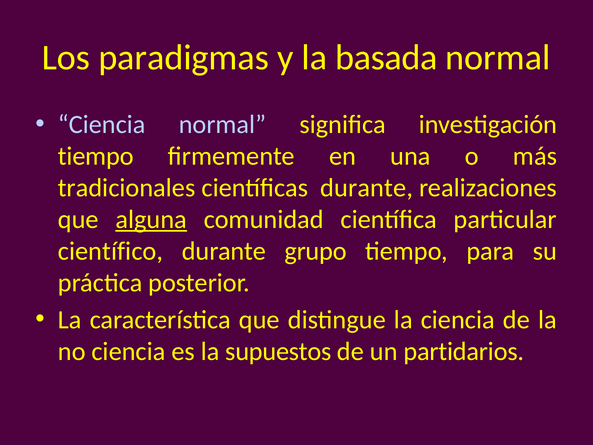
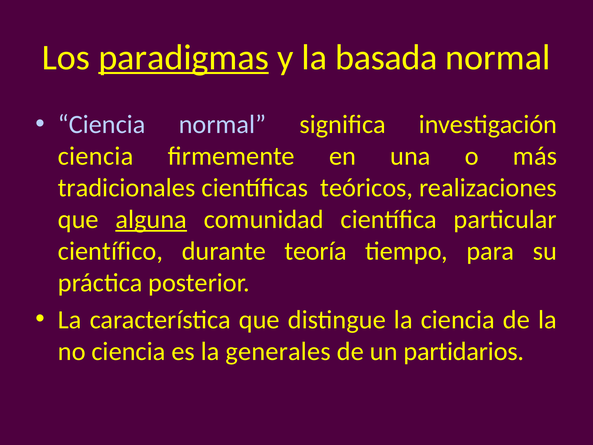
paradigmas underline: none -> present (184, 57)
tiempo: tiempo -> ciencia (96, 156)
científicas durante: durante -> teóricos (367, 188)
grupo: grupo -> teoría (316, 251)
supuestos: supuestos -> generales (278, 351)
